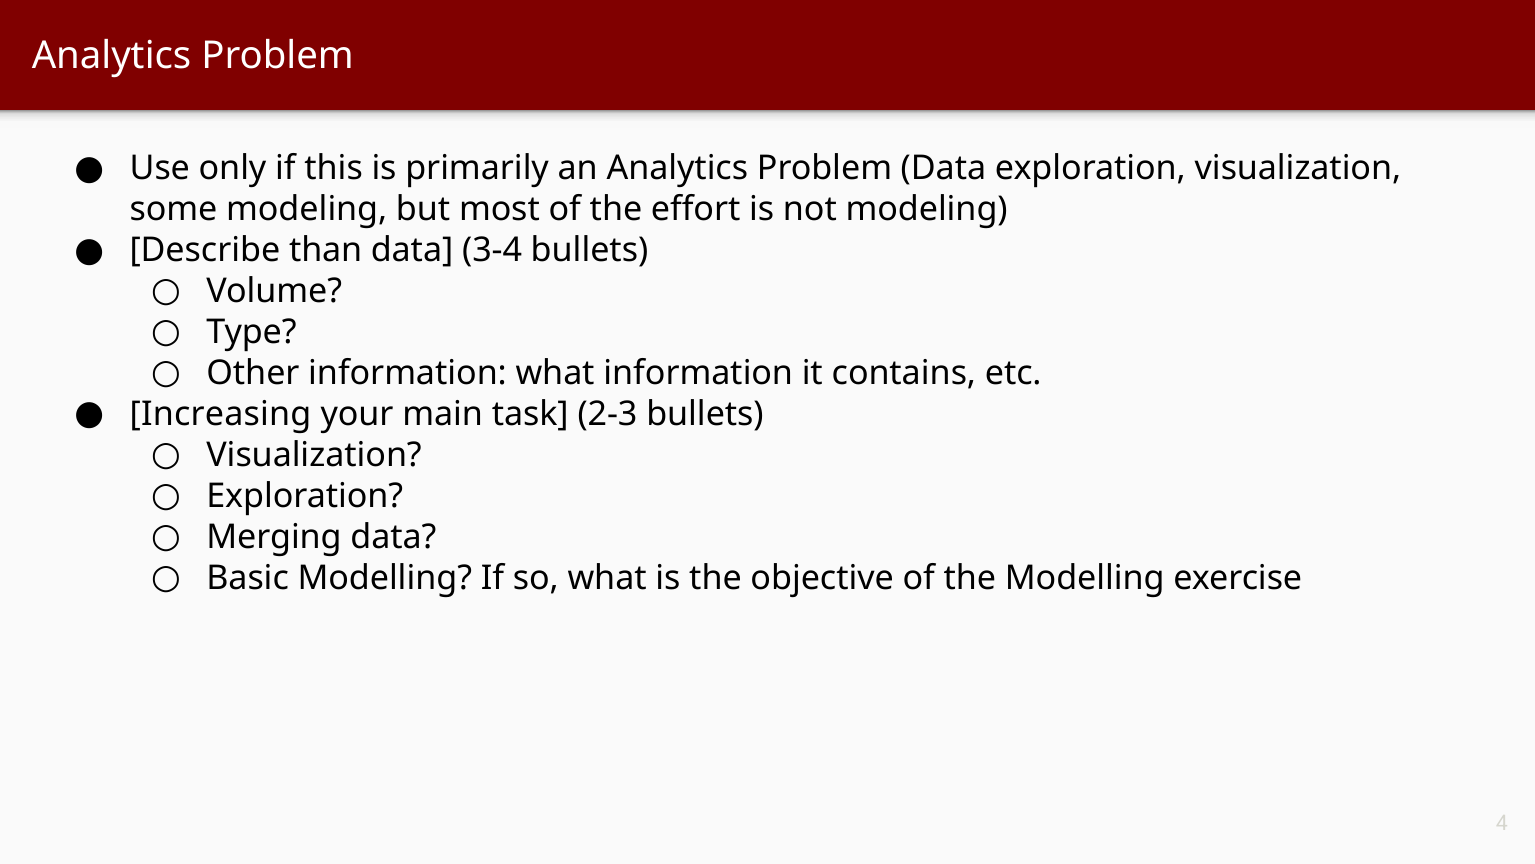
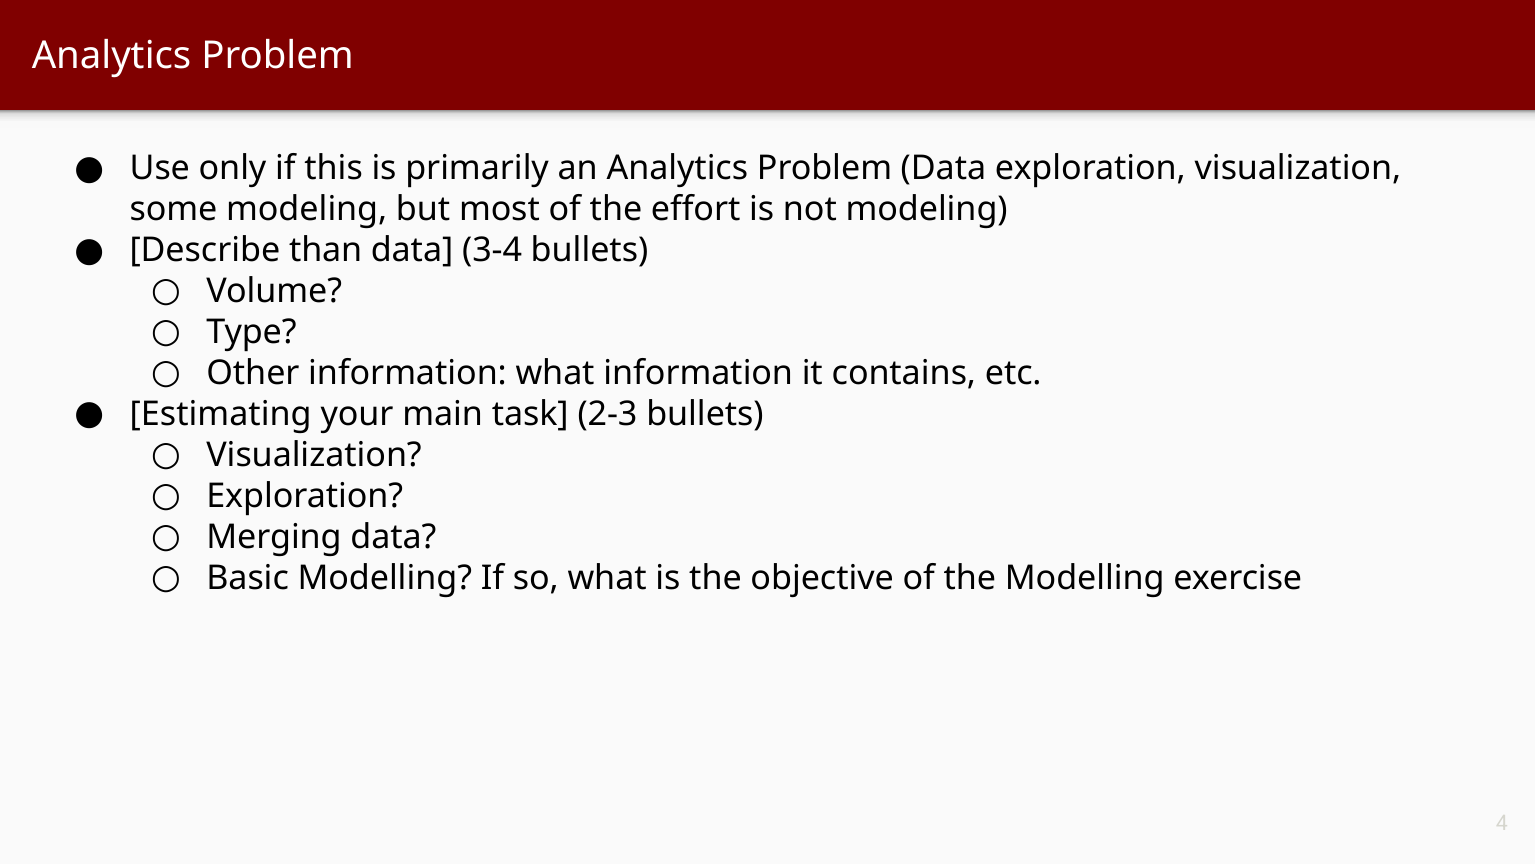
Increasing: Increasing -> Estimating (221, 414)
